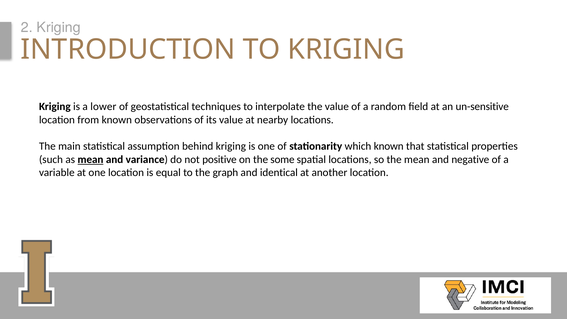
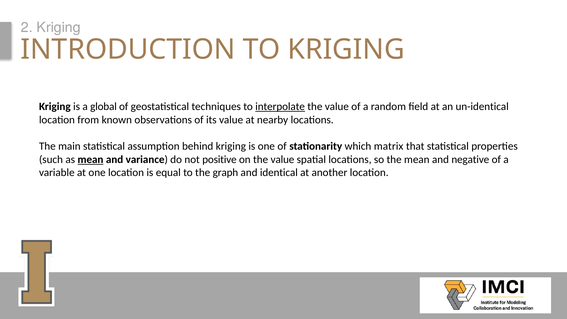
lower: lower -> global (104, 106)
interpolate underline: none -> present (280, 106)
un-sensitive: un-sensitive -> un-identical (482, 106)
which known: known -> matrix (389, 146)
on the some: some -> value (282, 159)
